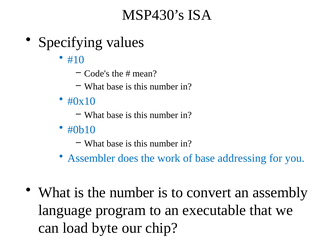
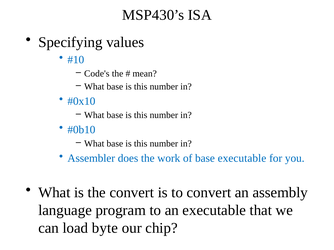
base addressing: addressing -> executable (242, 158)
the number: number -> convert (132, 193)
